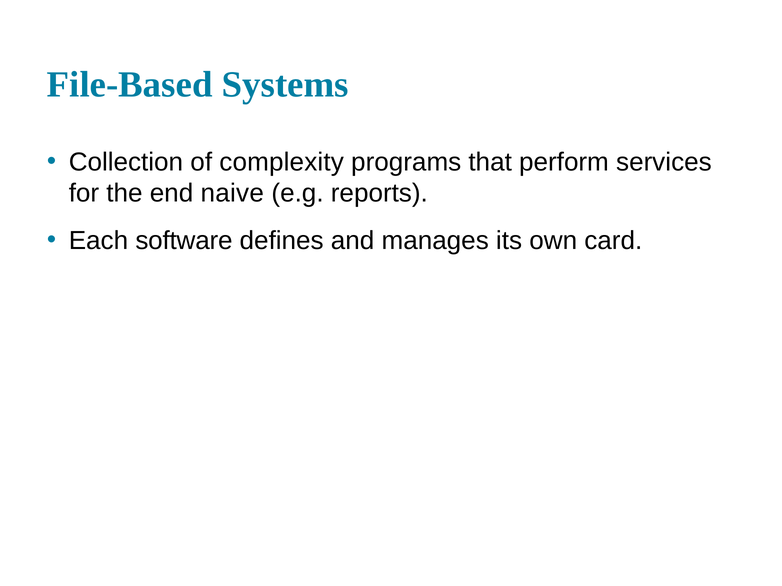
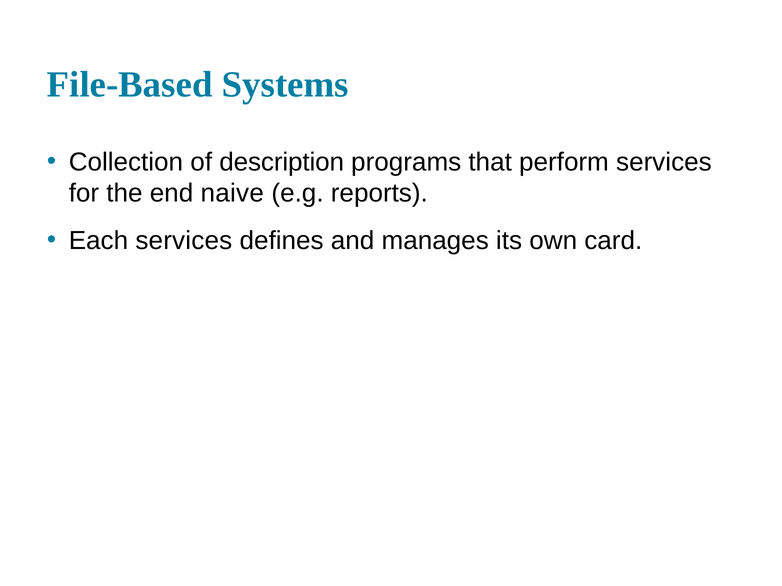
complexity: complexity -> description (282, 162)
Each software: software -> services (184, 241)
